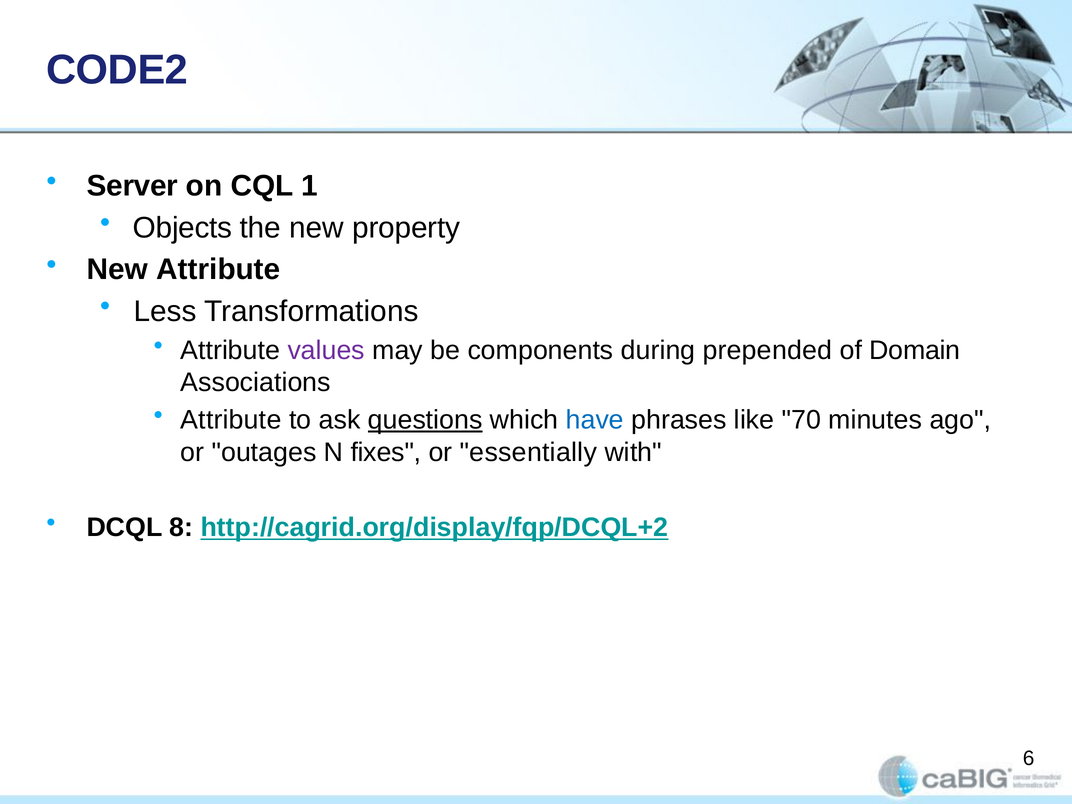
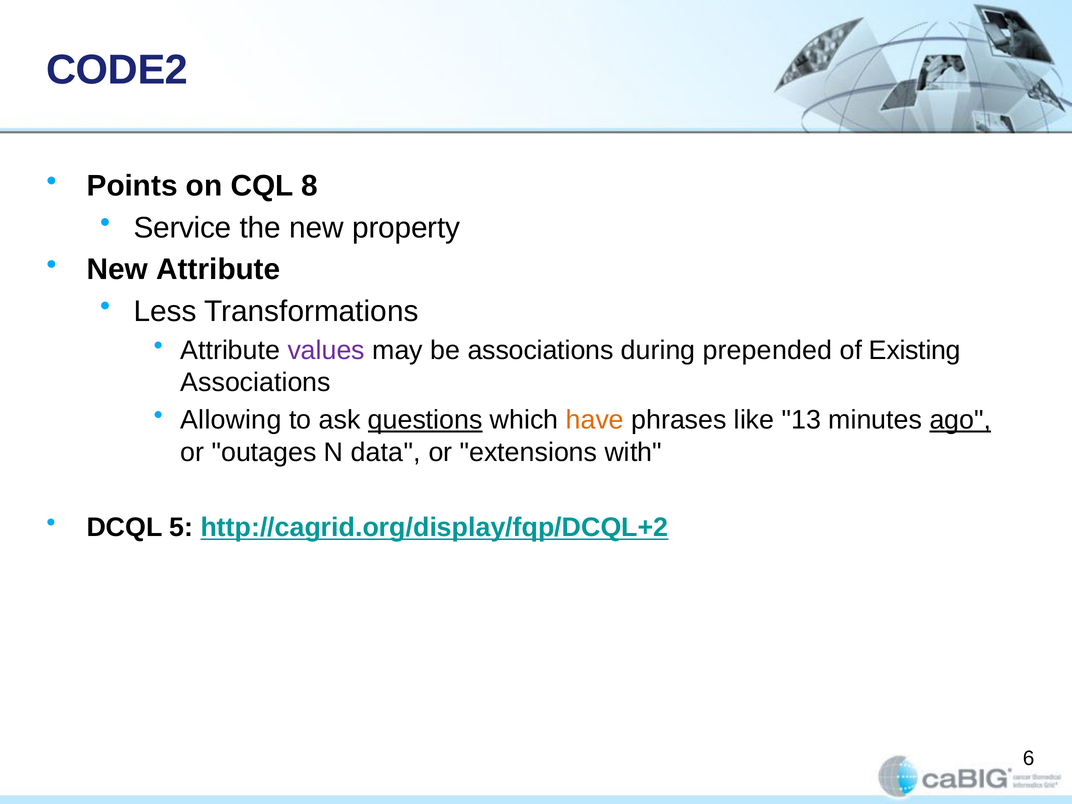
Server: Server -> Points (132, 186)
1: 1 -> 8 (310, 186)
Objects: Objects -> Service (183, 228)
be components: components -> associations (541, 350)
Domain: Domain -> Existing (915, 350)
Attribute: Attribute -> Allowing (231, 420)
have colour: blue -> orange (595, 420)
70: 70 -> 13 (801, 420)
ago underline: none -> present (960, 420)
fixes: fixes -> data (386, 452)
essentially: essentially -> extensions (528, 452)
8: 8 -> 5 (181, 527)
